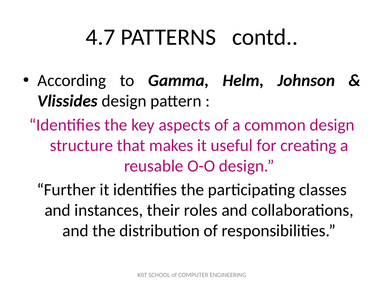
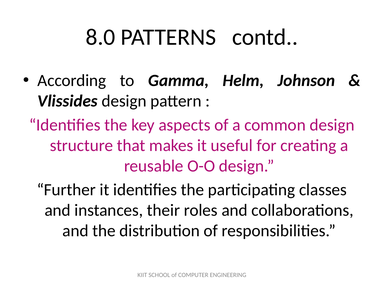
4.7: 4.7 -> 8.0 (101, 37)
